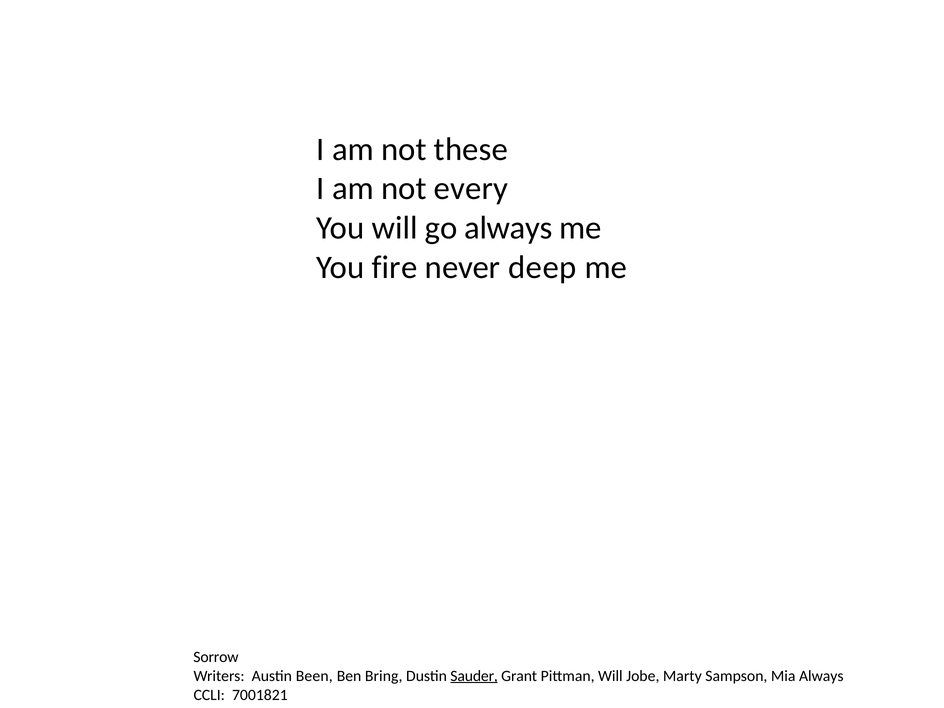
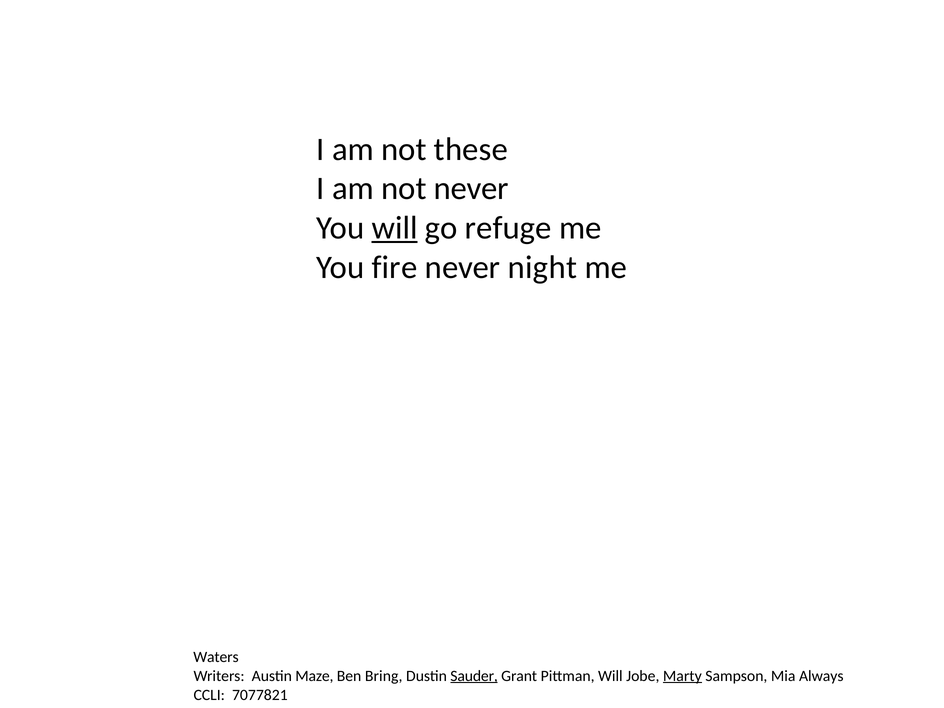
not every: every -> never (471, 189)
will underline: none -> present (395, 228)
go always: always -> refuge (508, 228)
deep: deep -> night (542, 267)
Sorrow: Sorrow -> Waters (216, 657)
Been: Been -> Maze (314, 676)
Marty underline: none -> present (682, 676)
7001821: 7001821 -> 7077821 (260, 695)
